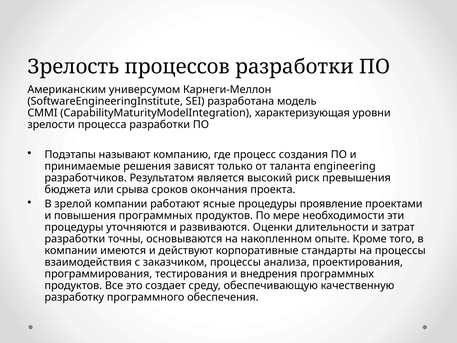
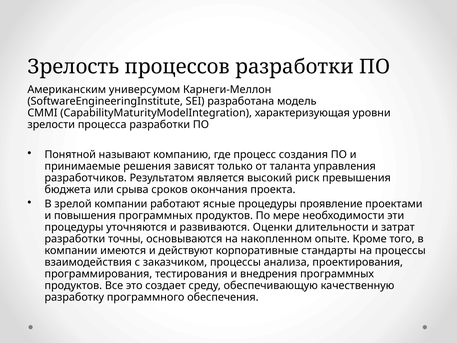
Подэтапы: Подэтапы -> Понятной (70, 155)
engineering: engineering -> управления (345, 166)
